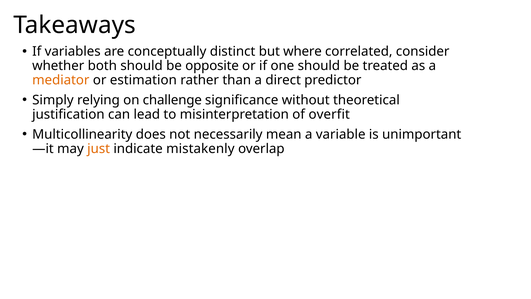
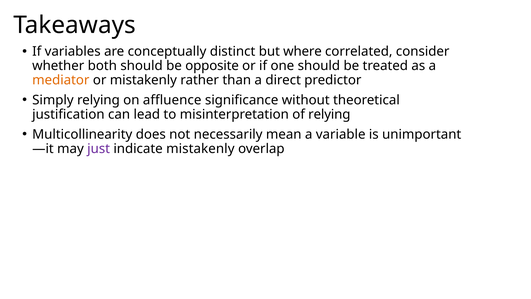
or estimation: estimation -> mistakenly (143, 80)
challenge: challenge -> affluence (172, 100)
of overfit: overfit -> relying (329, 114)
just colour: orange -> purple (99, 149)
